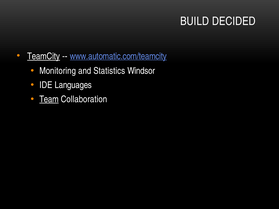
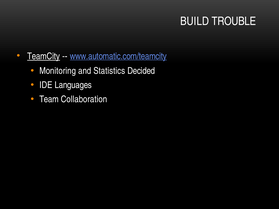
DECIDED: DECIDED -> TROUBLE (234, 21)
Windsor: Windsor -> Decided (141, 71)
Team underline: present -> none (49, 99)
